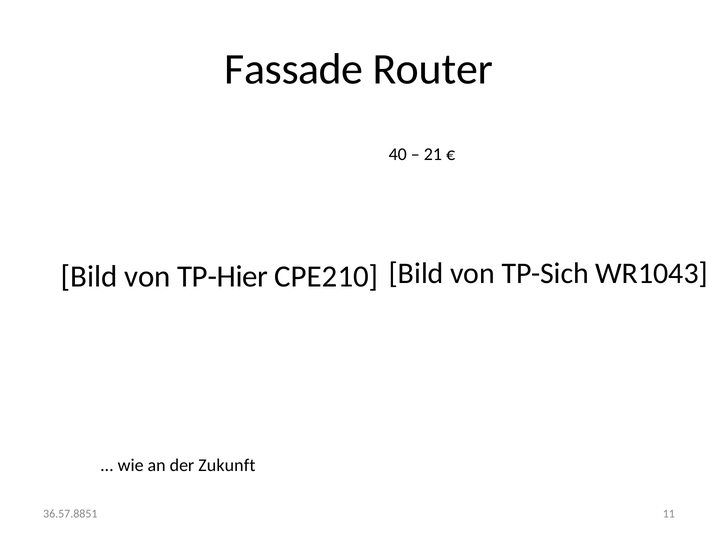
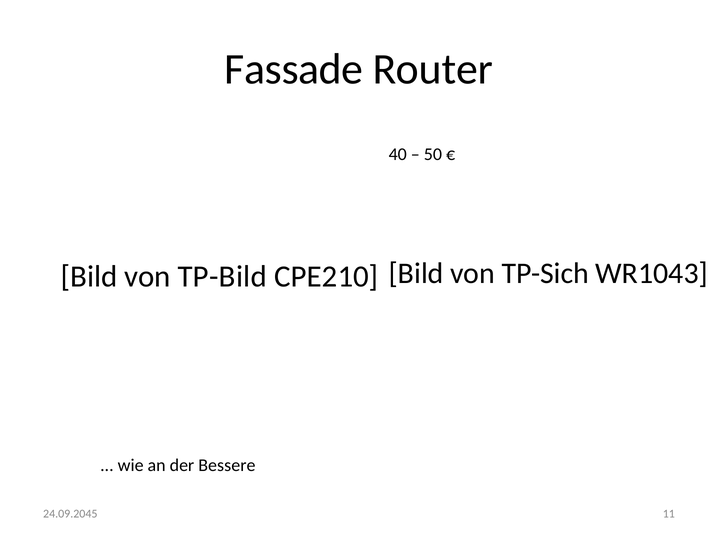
21: 21 -> 50 (433, 155)
TP-Hier: TP-Hier -> TP-Bild (222, 277)
Zukunft: Zukunft -> Bessere (227, 466)
36.57.8851: 36.57.8851 -> 24.09.2045 (70, 514)
